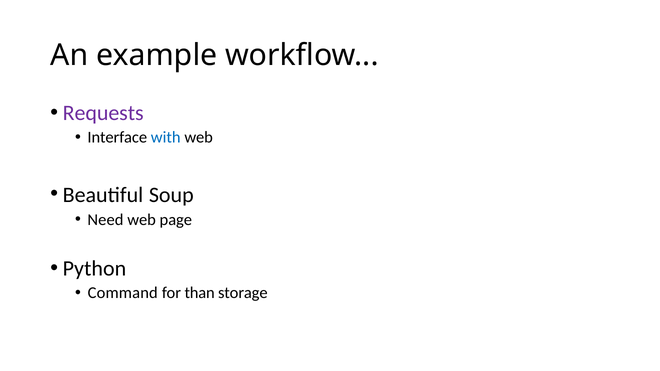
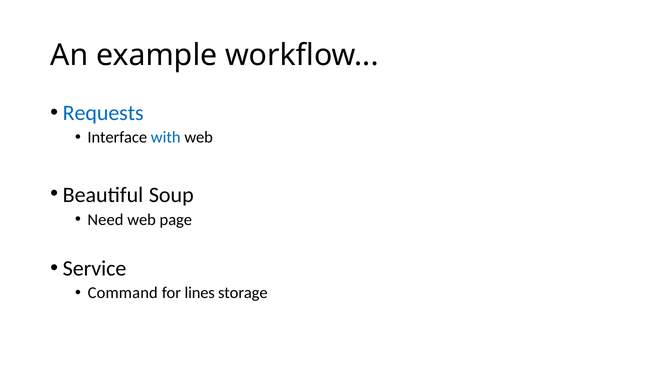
Requests colour: purple -> blue (103, 113)
Python: Python -> Service (95, 269)
than: than -> lines (200, 293)
